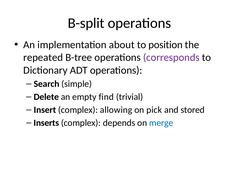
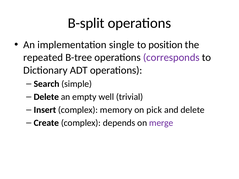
about: about -> single (122, 45)
find: find -> well (106, 97)
allowing: allowing -> memory (116, 110)
and stored: stored -> delete (193, 110)
Inserts: Inserts -> Create (46, 123)
merge colour: blue -> purple (161, 123)
